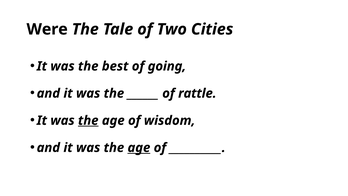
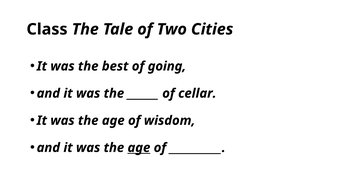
Were: Were -> Class (47, 29)
rattle: rattle -> cellar (197, 93)
the underline: present -> none (88, 120)
